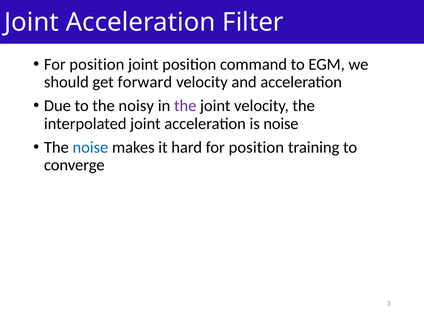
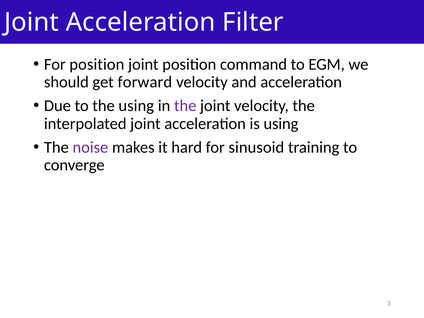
the noisy: noisy -> using (136, 106)
is noise: noise -> using (281, 124)
noise colour: blue -> purple (90, 147)
hard for position: position -> sinusoid (256, 147)
